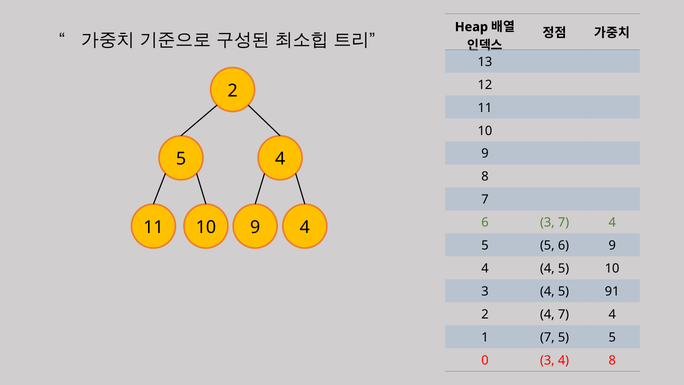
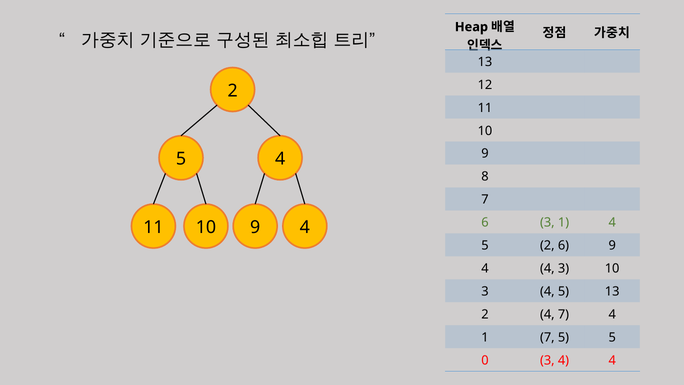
3 7: 7 -> 1 (564, 222)
5: 5 -> 2 (547, 245)
4 4 5: 5 -> 3 (564, 268)
5 91: 91 -> 13 (612, 291)
3 4 8: 8 -> 4 (612, 360)
